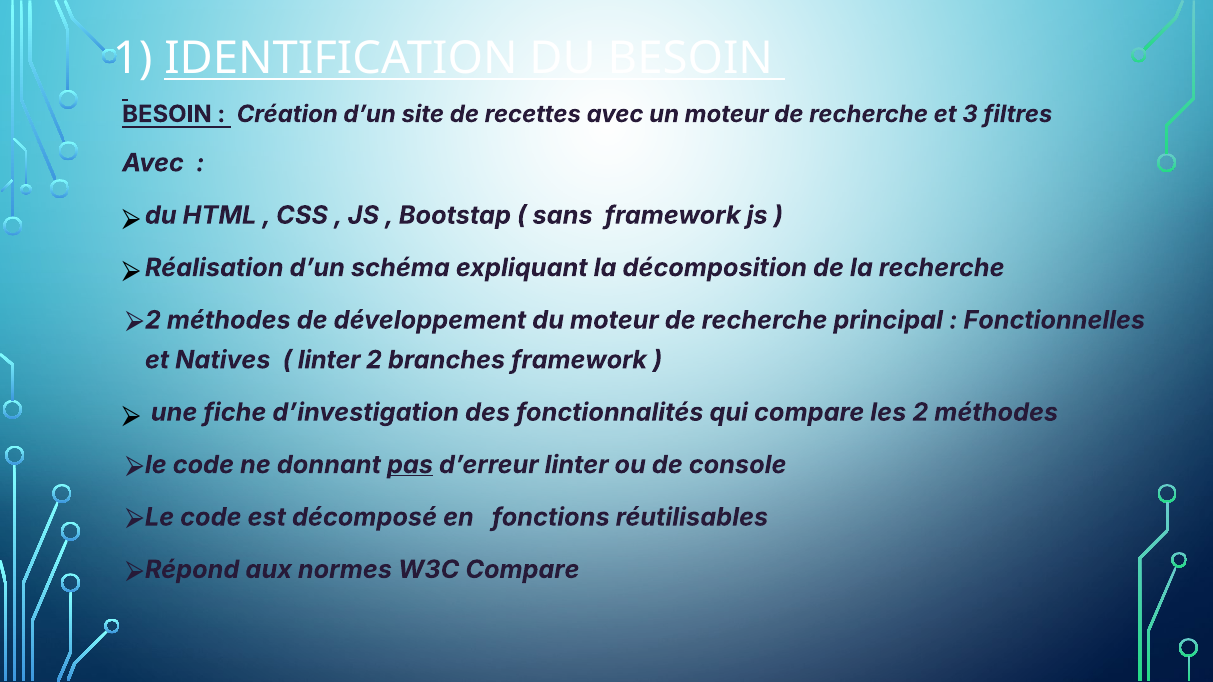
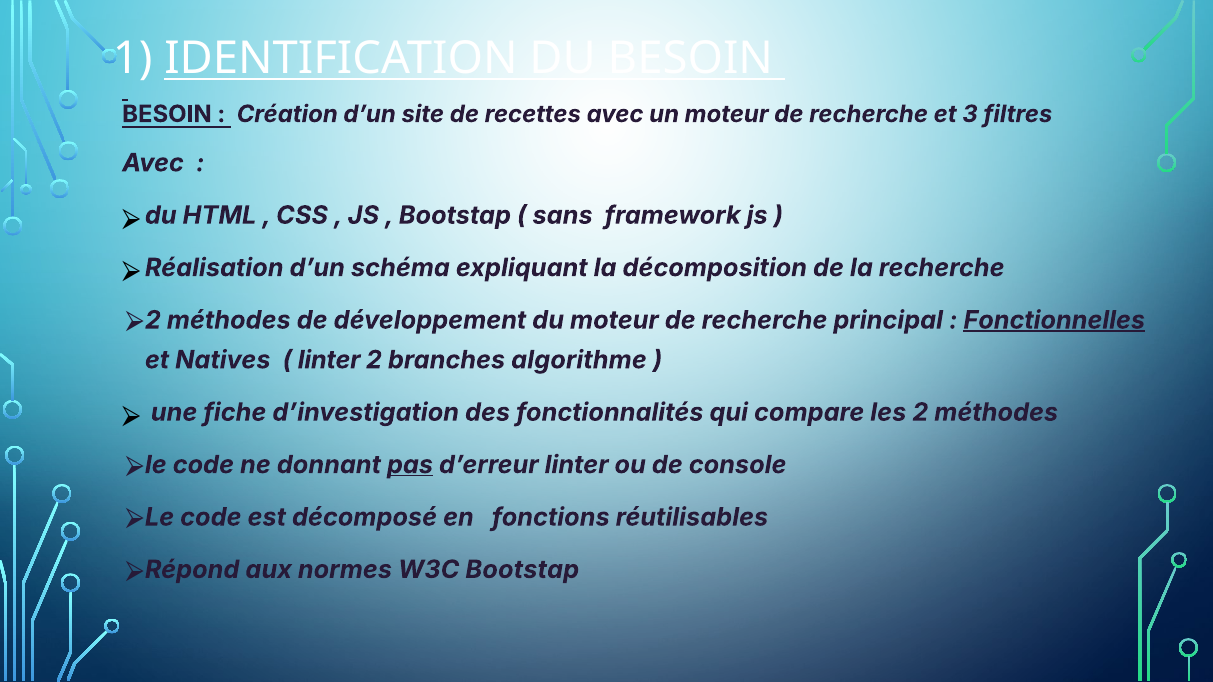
Fonctionnelles underline: none -> present (1054, 320)
branches framework: framework -> algorithme (579, 360)
W3C Compare: Compare -> Bootstap (522, 570)
